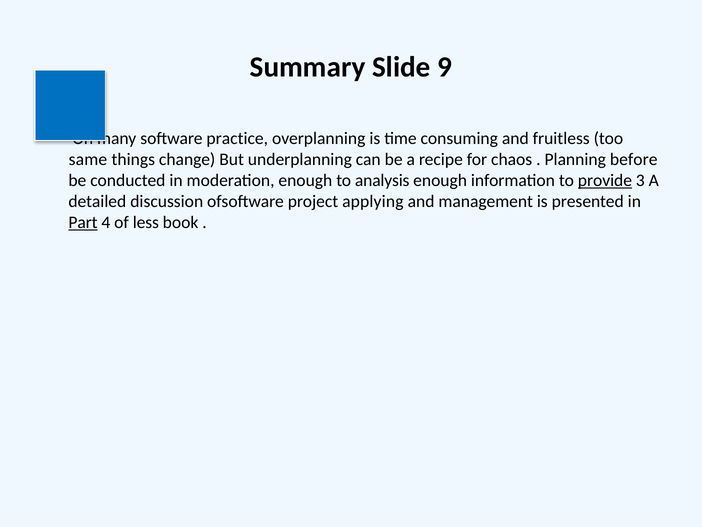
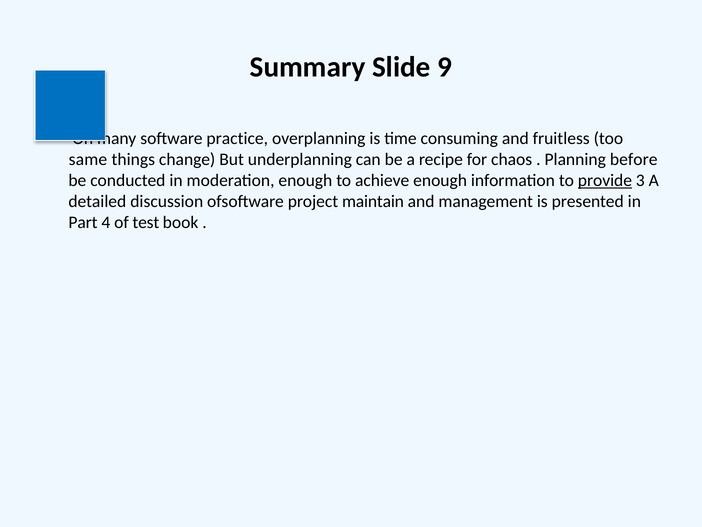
analysis: analysis -> achieve (382, 180)
applying: applying -> maintain (373, 201)
Part underline: present -> none (83, 222)
less: less -> test (146, 222)
